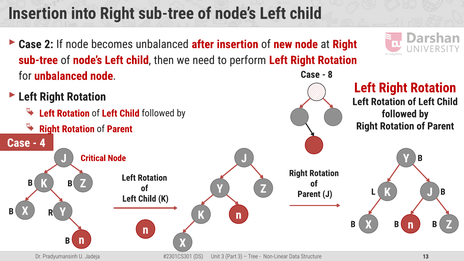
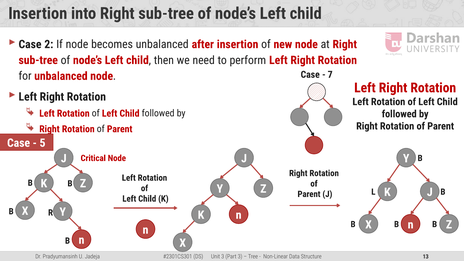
8: 8 -> 7 (330, 75)
4: 4 -> 5 (42, 143)
